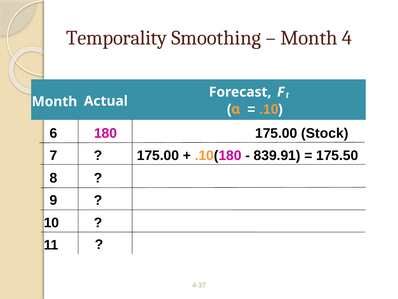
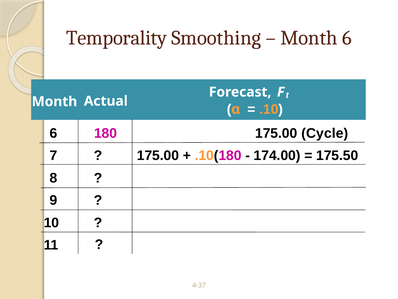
Month 4: 4 -> 6 (347, 38)
Stock: Stock -> Cycle (325, 133)
839.91: 839.91 -> 174.00 (277, 155)
